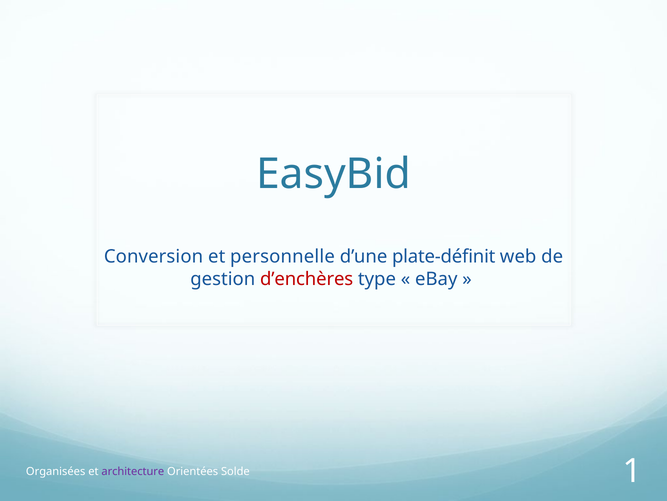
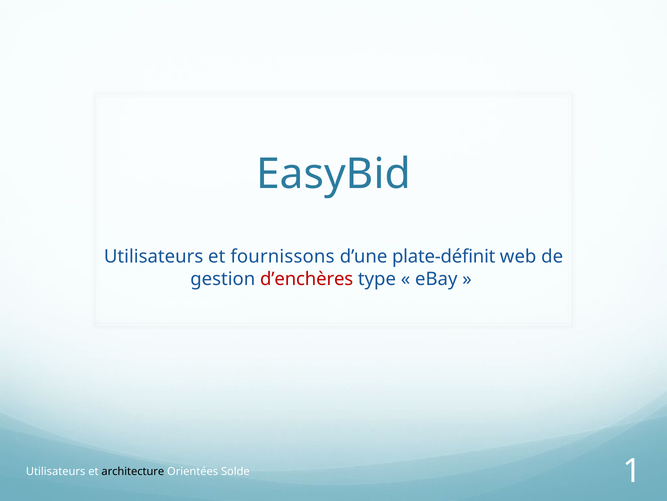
Conversion: Conversion -> Utilisateurs (154, 256)
personnelle: personnelle -> fournissons (282, 256)
Organisées: Organisées -> Utilisateurs (56, 471)
architecture colour: purple -> black (133, 471)
